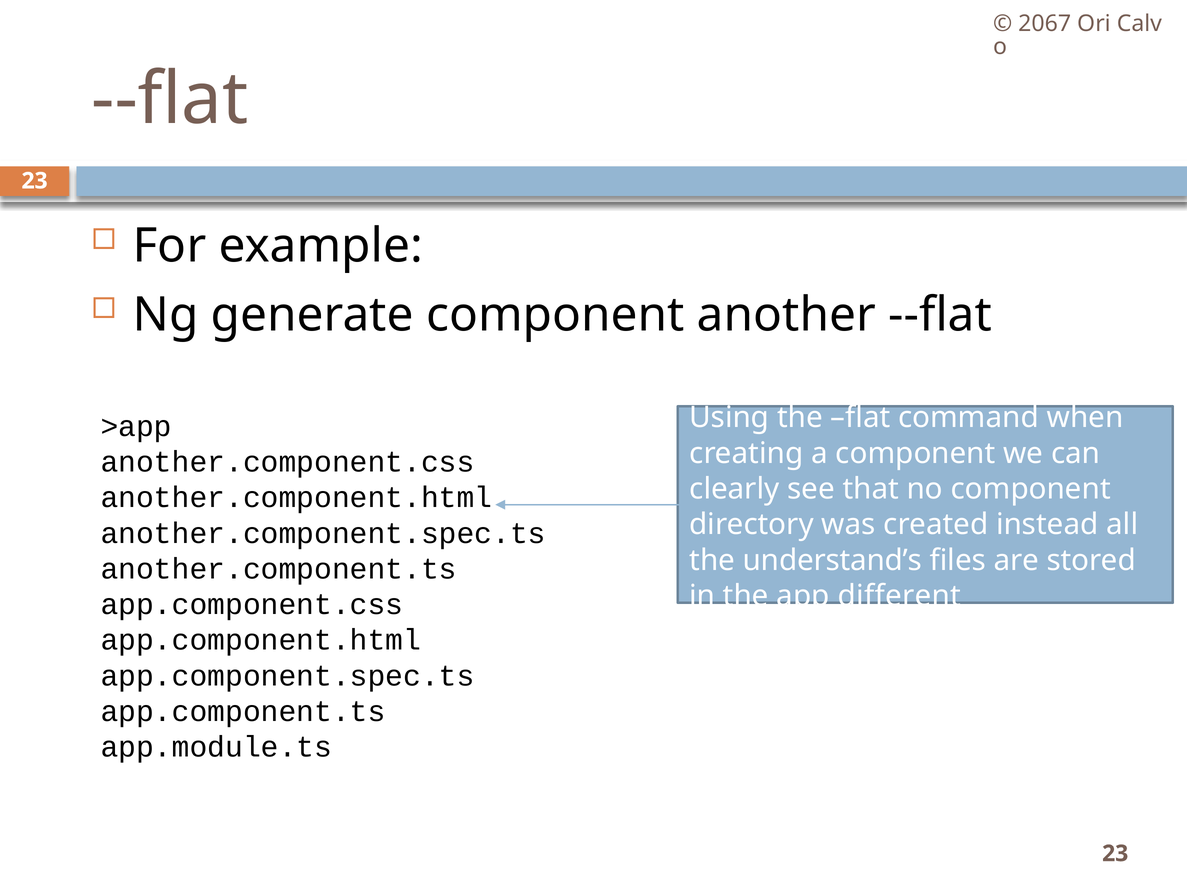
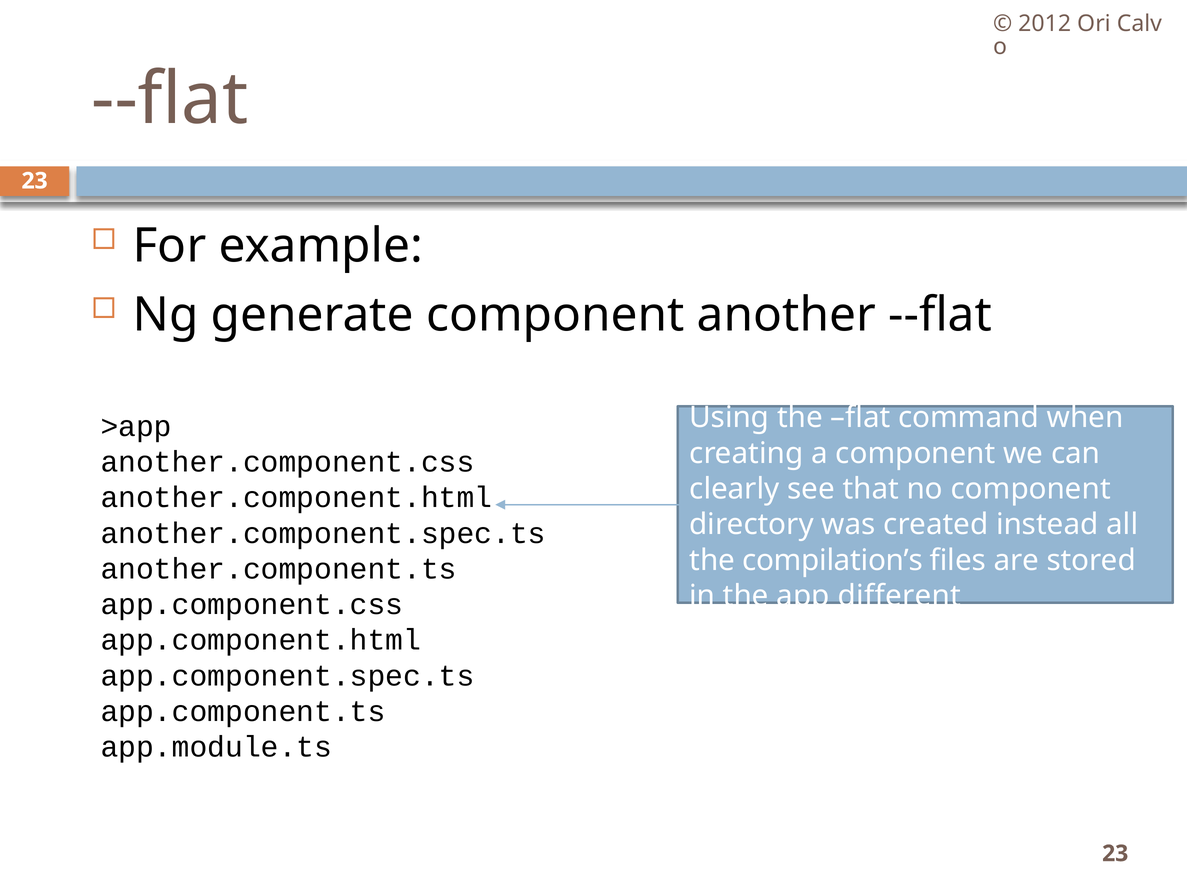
2067: 2067 -> 2012 (1045, 23)
understand’s: understand’s -> compilation’s (832, 560)
